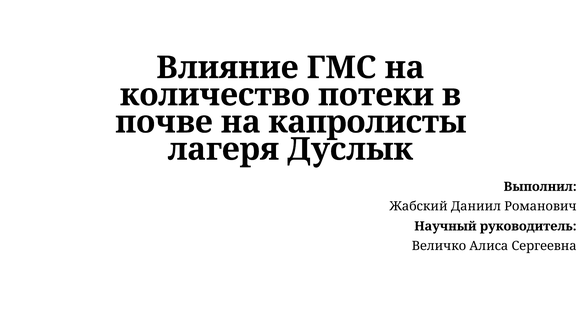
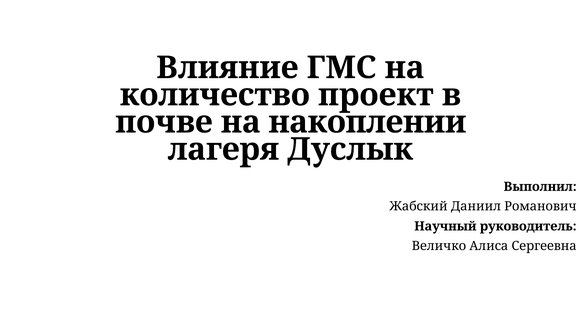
потеки: потеки -> проект (376, 95)
капролисты: капролисты -> накоплении (367, 122)
